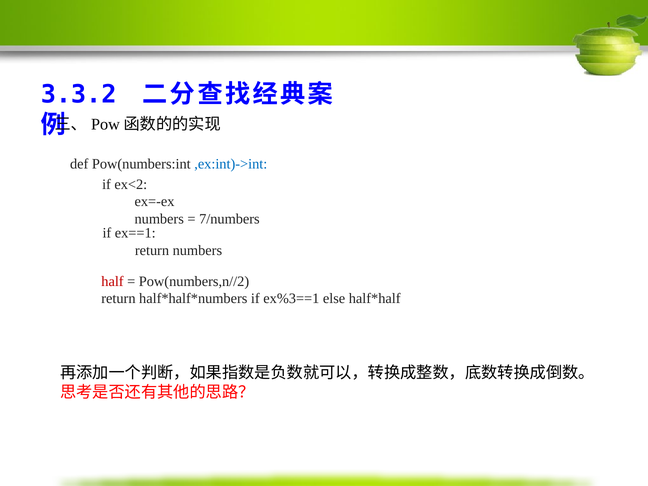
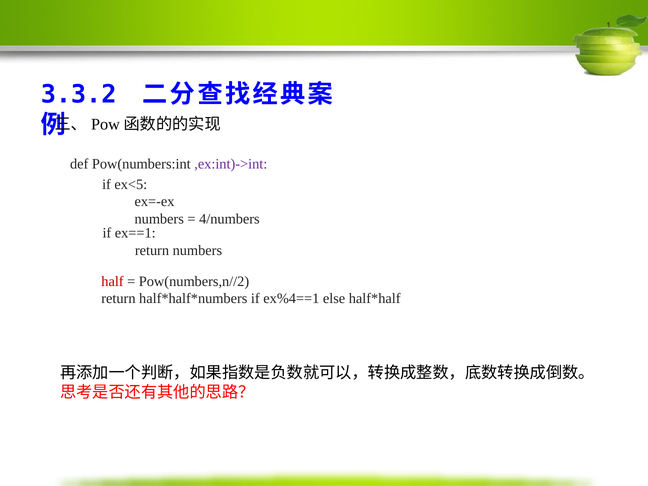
,ex:int)->int colour: blue -> purple (231, 164)
ex<2: ex<2 -> ex<5 (131, 184)
7/numbers: 7/numbers -> 4/numbers (229, 219)
ex%3==1: ex%3==1 -> ex%4==1 (291, 299)
